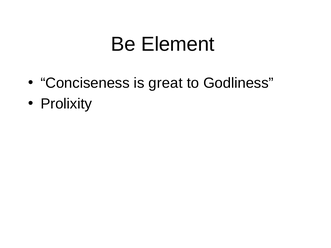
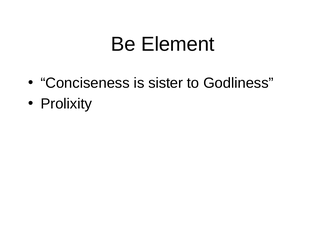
great: great -> sister (166, 83)
